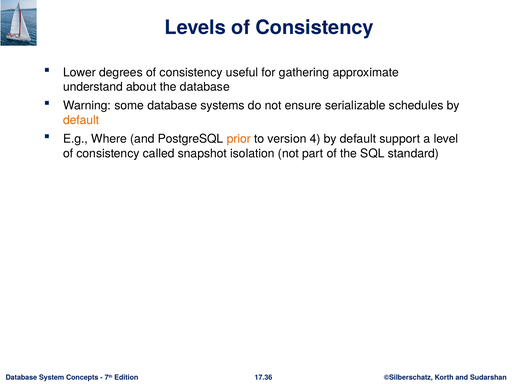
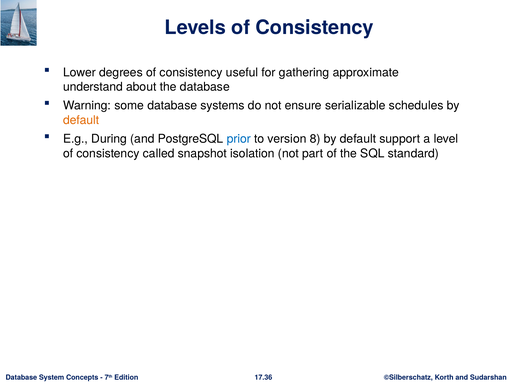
Where: Where -> During (109, 139)
prior colour: orange -> blue (239, 139)
4: 4 -> 8 (315, 139)
